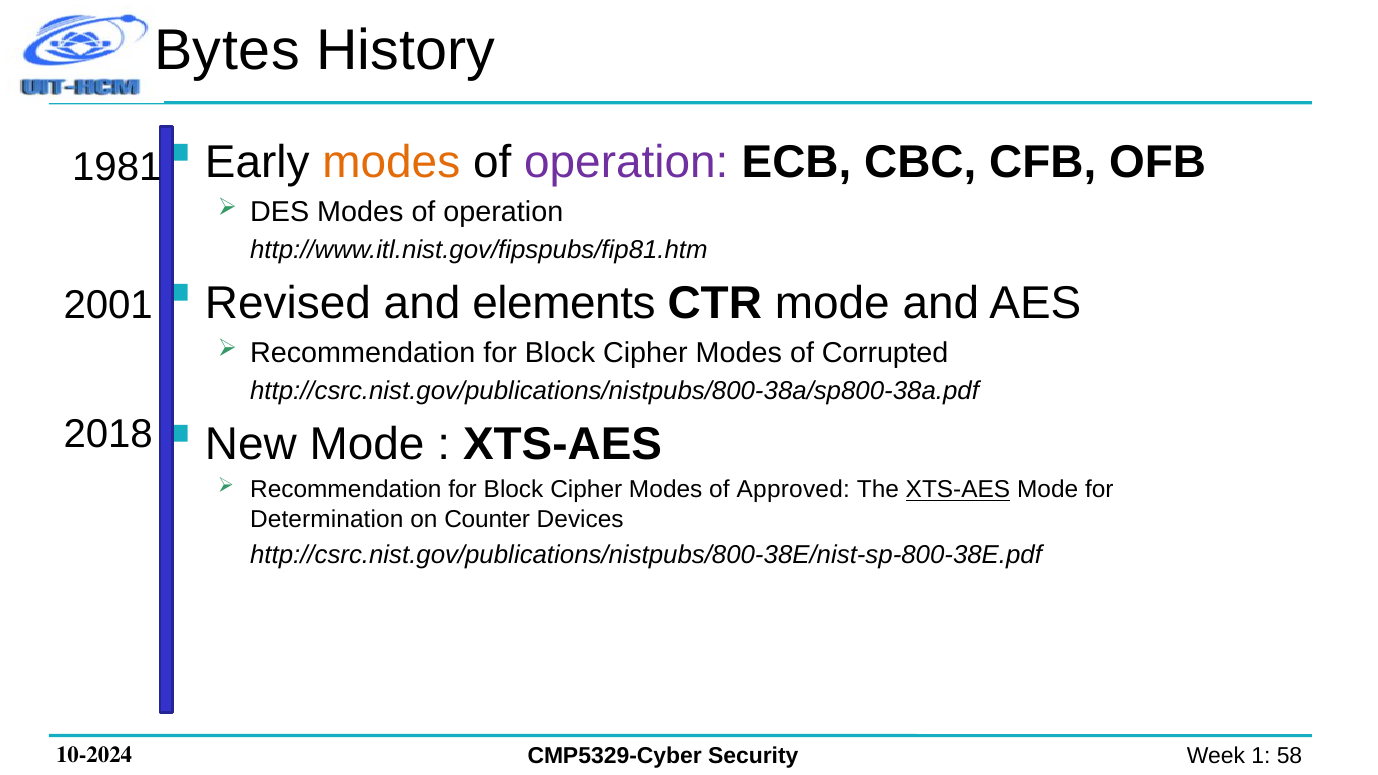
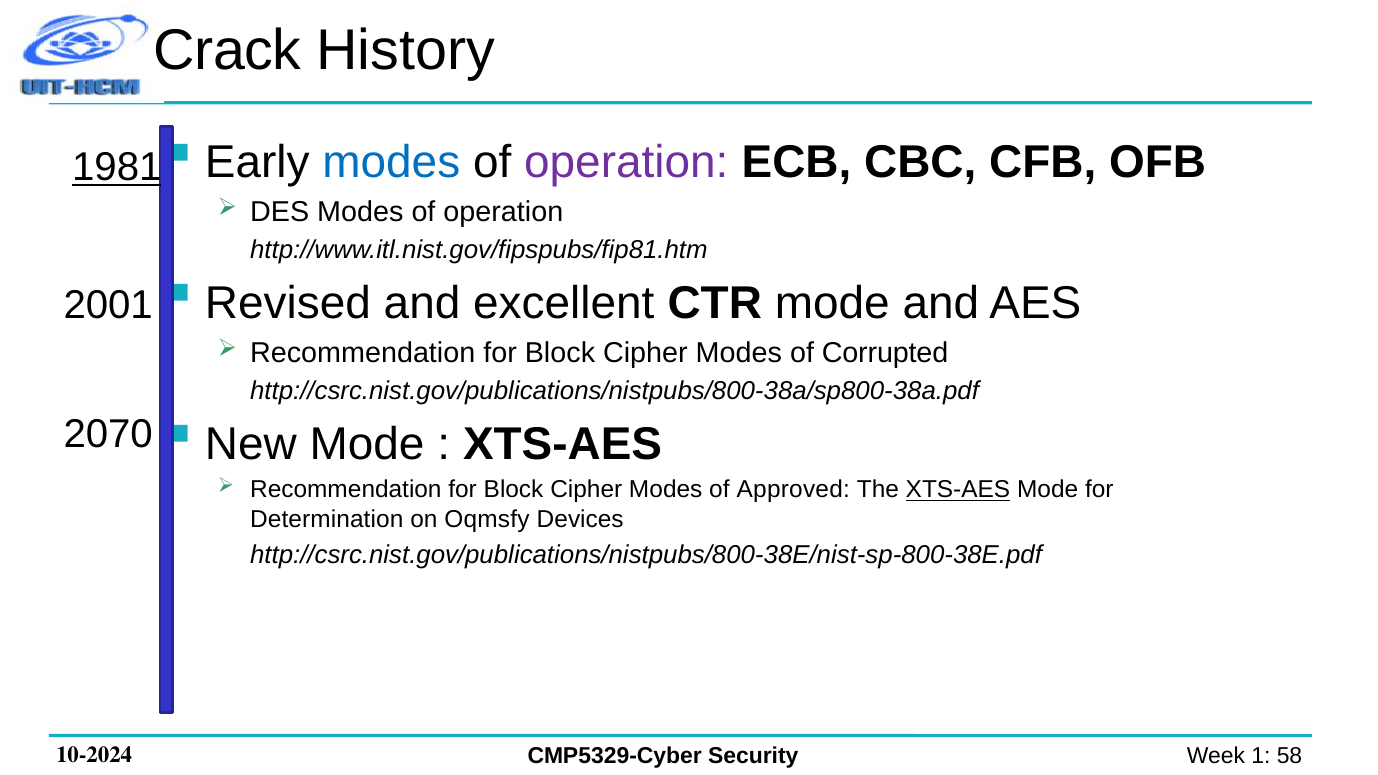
Bytes: Bytes -> Crack (228, 51)
modes colour: orange -> blue (391, 163)
1981 underline: none -> present (117, 168)
elements: elements -> excellent (564, 304)
2018: 2018 -> 2070 (108, 435)
Counter: Counter -> Oqmsfy (487, 519)
